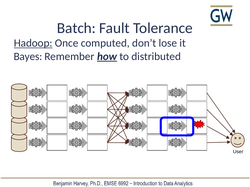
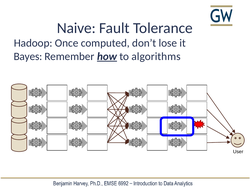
Batch: Batch -> Naive (76, 28)
Hadoop underline: present -> none (33, 43)
distributed: distributed -> algorithms (156, 57)
